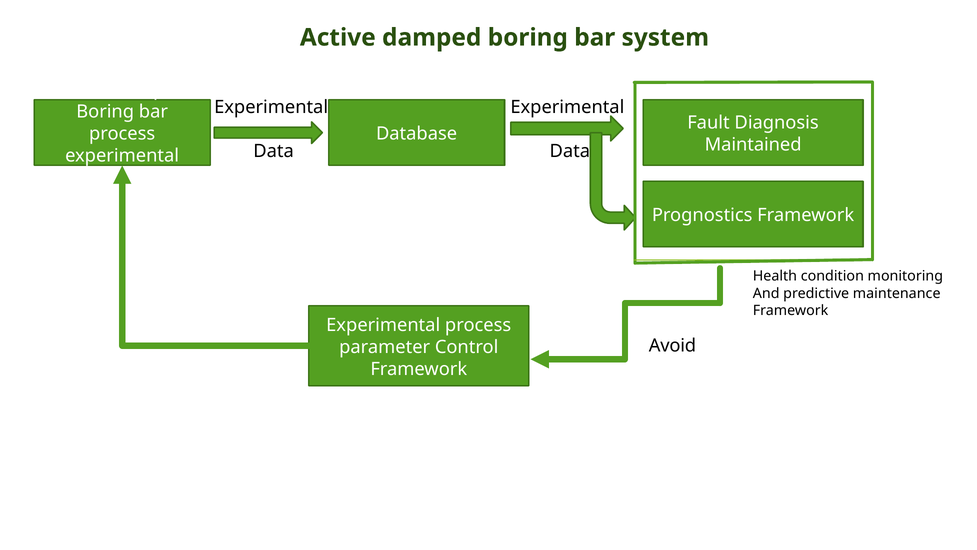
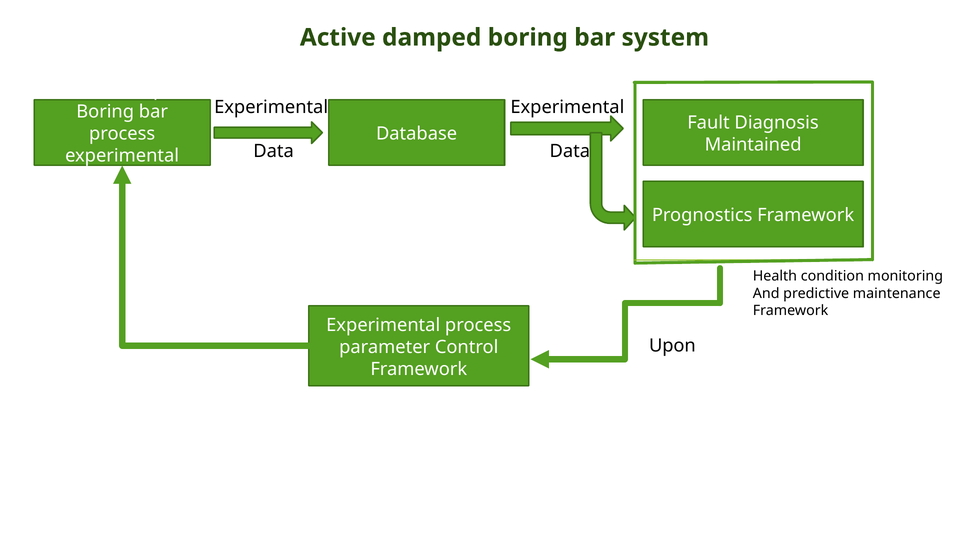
Avoid: Avoid -> Upon (672, 345)
